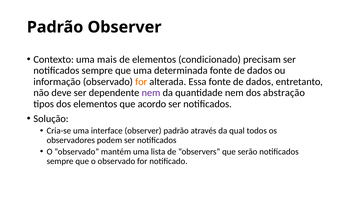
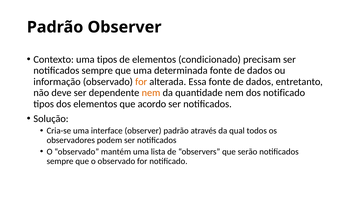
uma mais: mais -> tipos (107, 60)
nem colour: purple -> orange (151, 93)
dos abstração: abstração -> notificado (284, 93)
